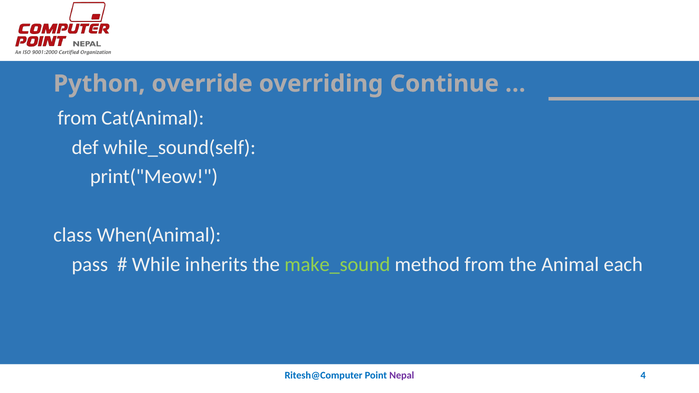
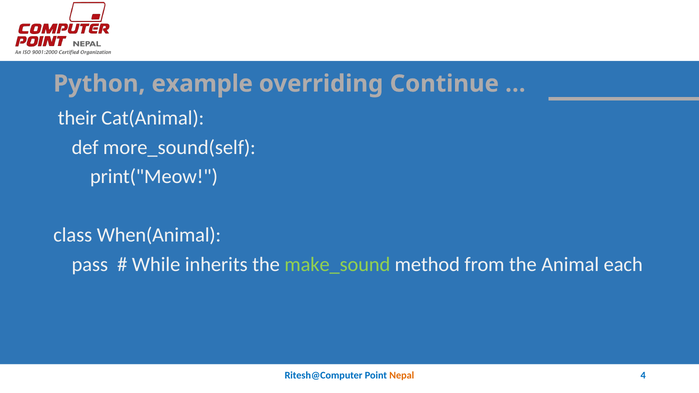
override: override -> example (202, 84)
from: from -> their (77, 118)
while_sound(self: while_sound(self -> more_sound(self (179, 147)
Nepal colour: purple -> orange (402, 376)
